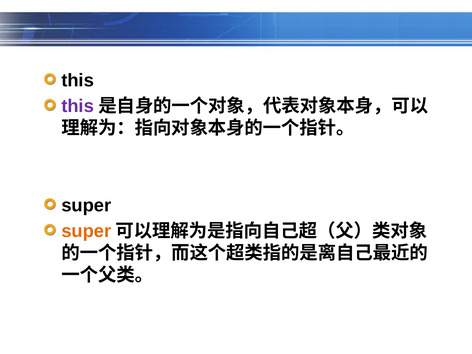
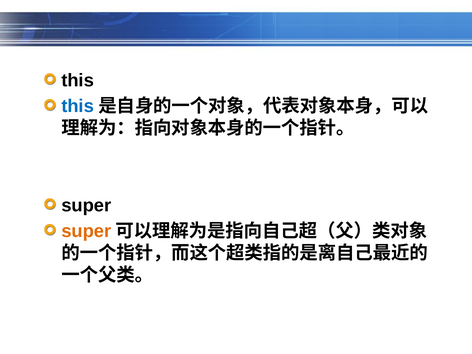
this colour: purple -> blue (78, 106)
